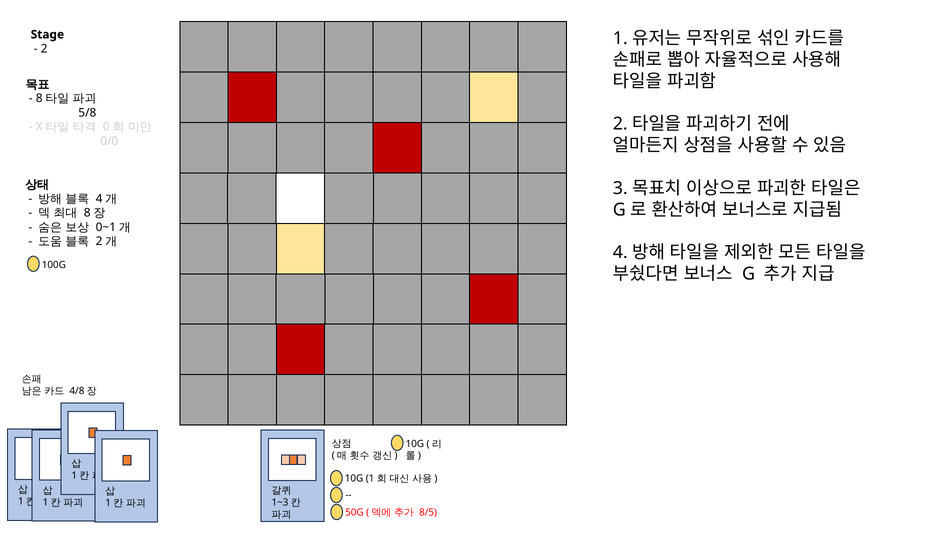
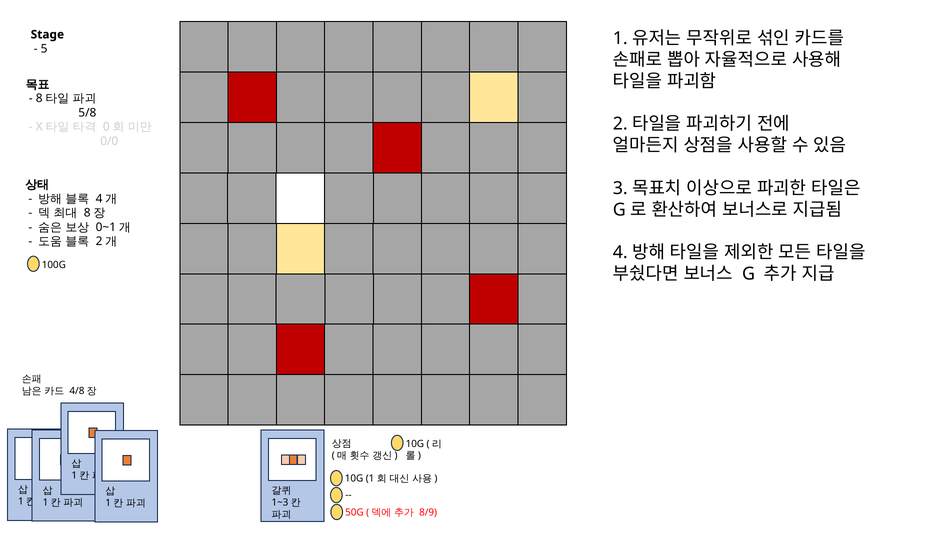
2: 2 -> 5 (44, 49)
8/5: 8/5 -> 8/9 (428, 513)
